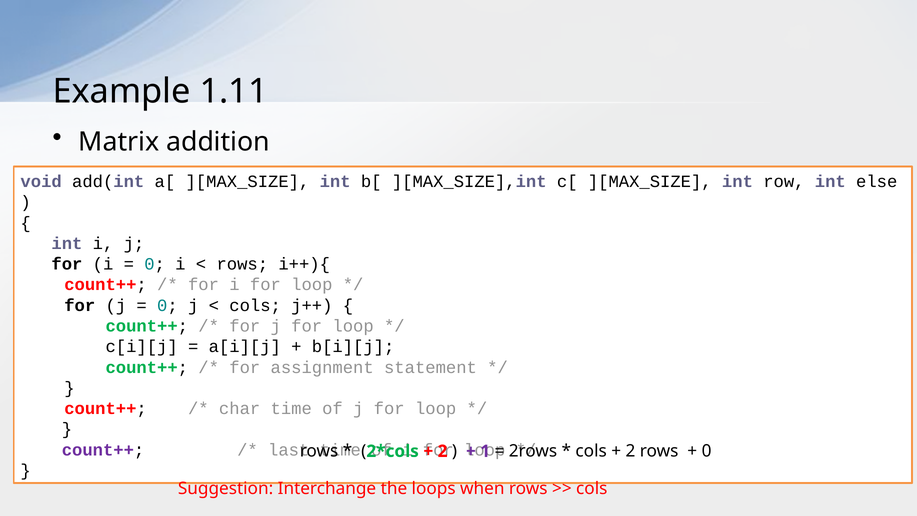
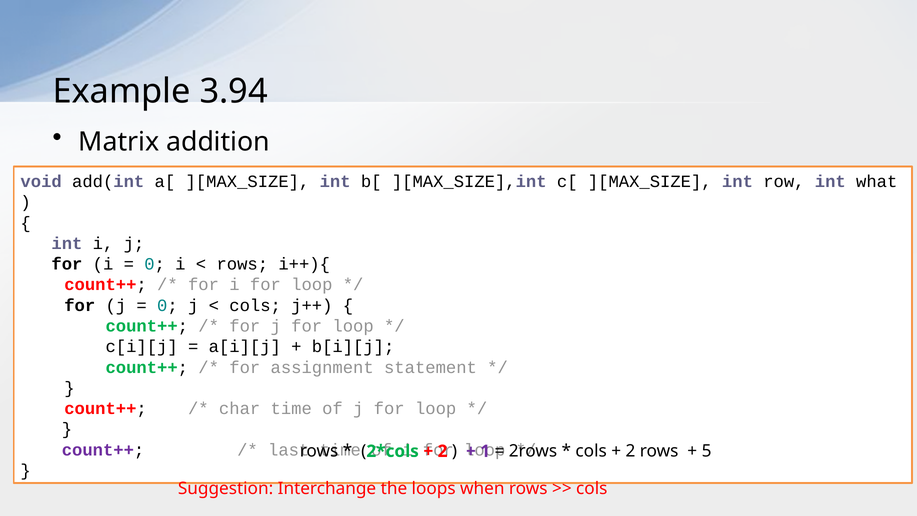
1.11: 1.11 -> 3.94 (234, 91)
else: else -> what (877, 182)
0: 0 -> 5 (707, 451)
